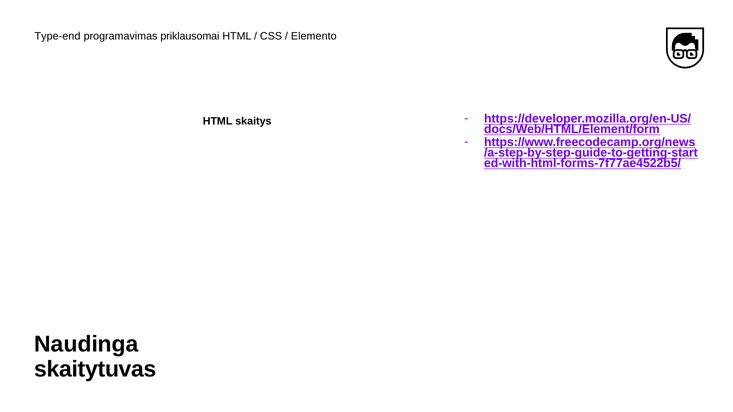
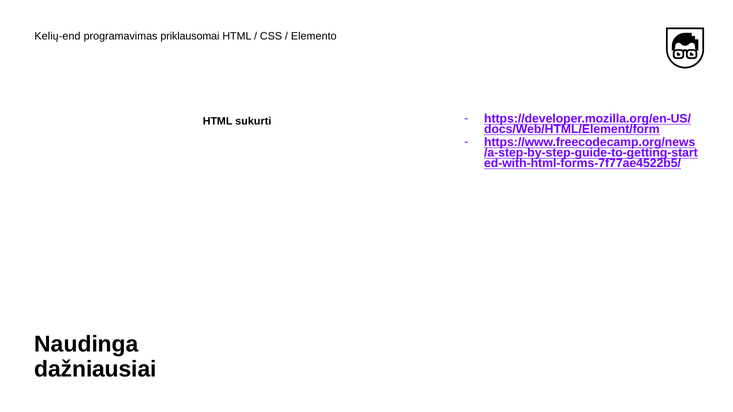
Type-end: Type-end -> Kelių-end (58, 36)
skaitys: skaitys -> sukurti (253, 121)
skaitytuvas: skaitytuvas -> dažniausiai (95, 369)
